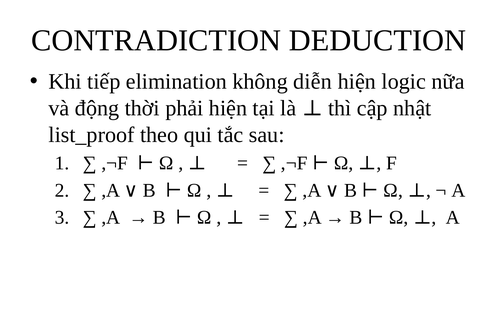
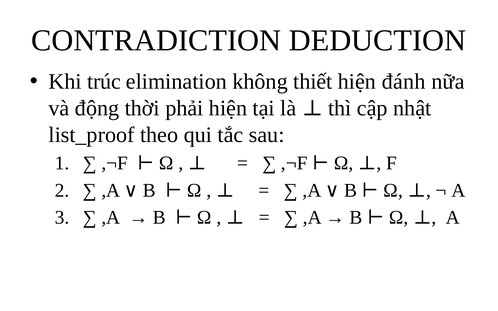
tiếp: tiếp -> trúc (104, 82)
diễn: diễn -> thiết (313, 82)
logic: logic -> đánh (404, 82)
